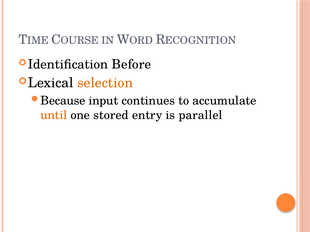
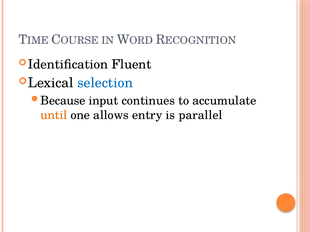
Before: Before -> Fluent (132, 64)
selection colour: orange -> blue (105, 83)
stored: stored -> allows (111, 115)
